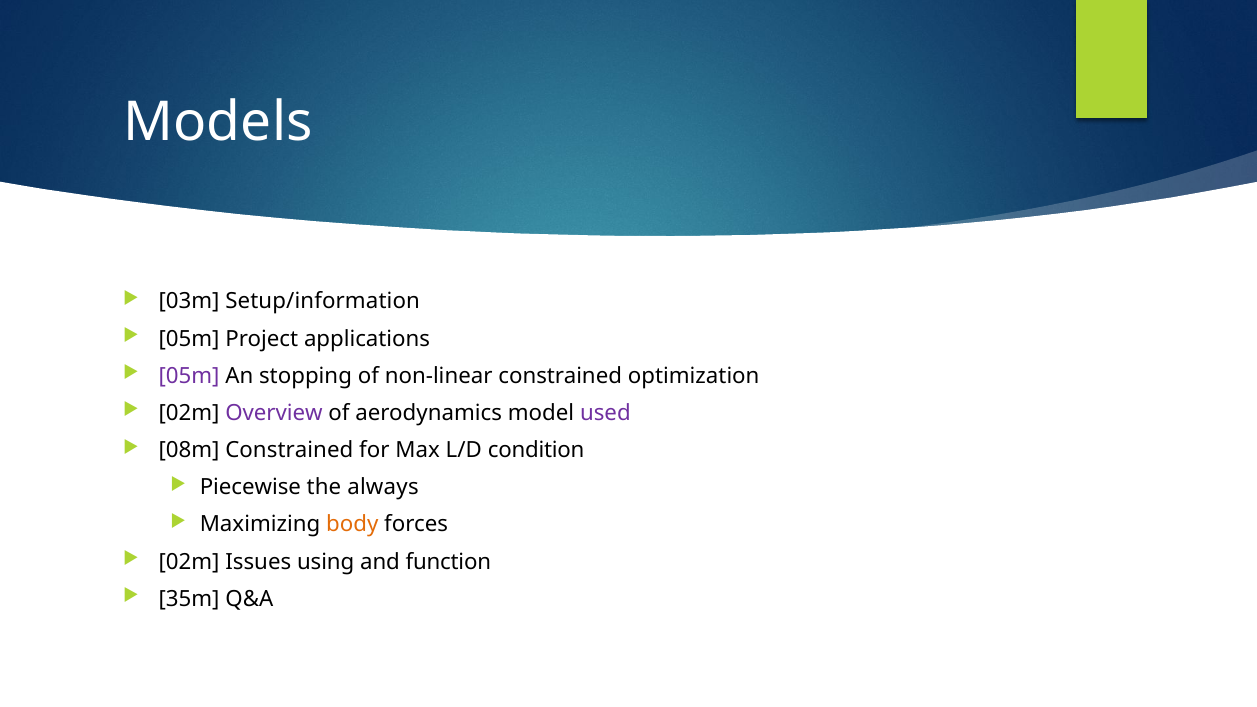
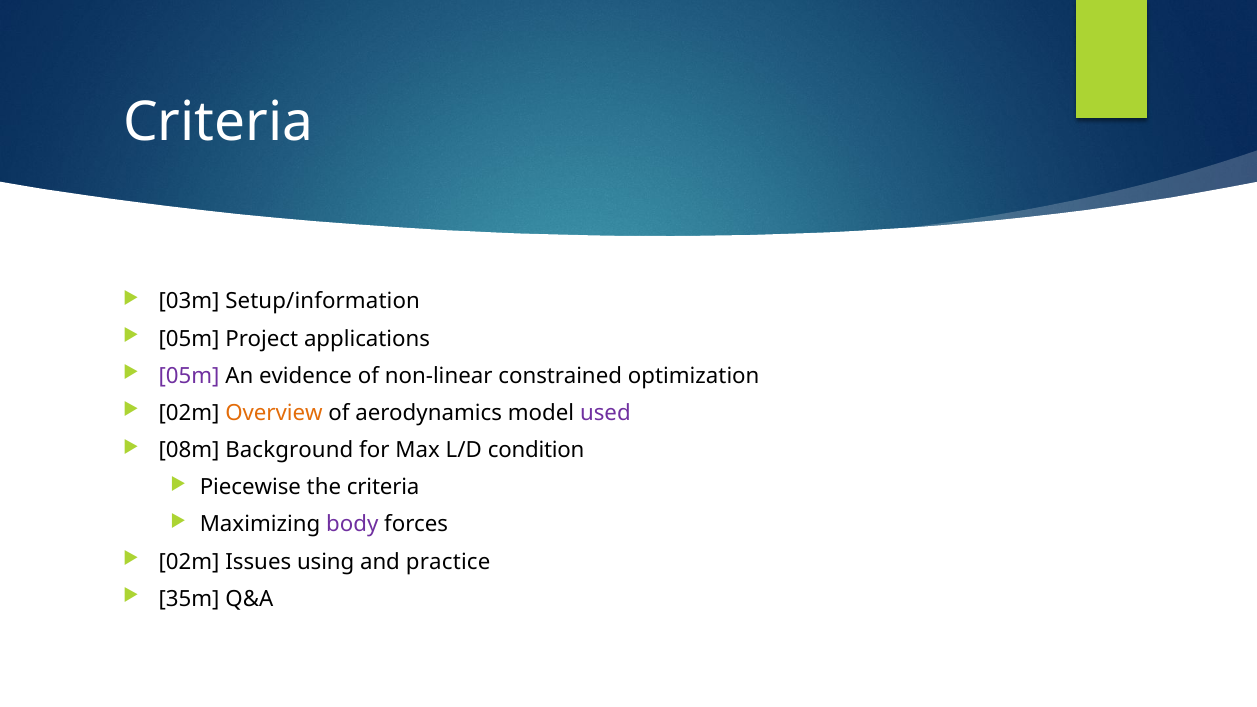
Models: Models -> Criteria (218, 123)
stopping: stopping -> evidence (306, 376)
Overview colour: purple -> orange (274, 413)
08m Constrained: Constrained -> Background (289, 450)
the always: always -> criteria (383, 487)
body colour: orange -> purple (352, 525)
function: function -> practice (448, 562)
